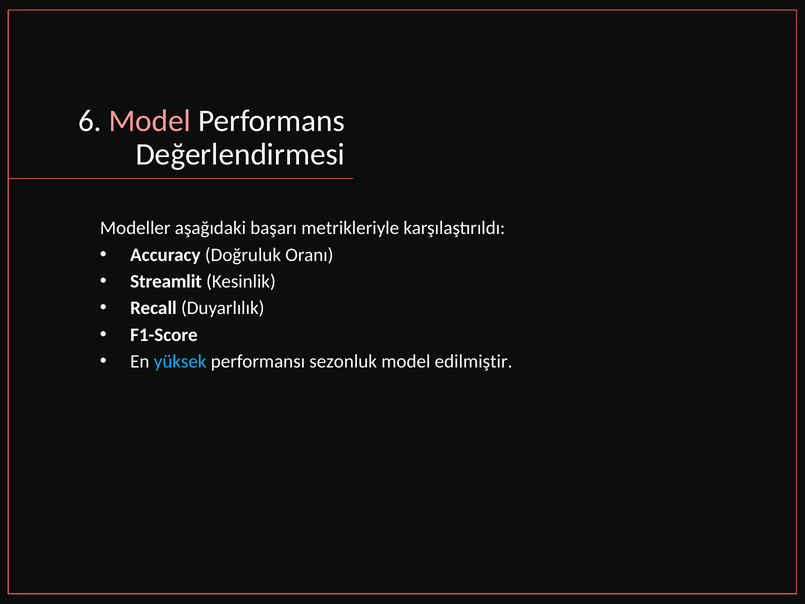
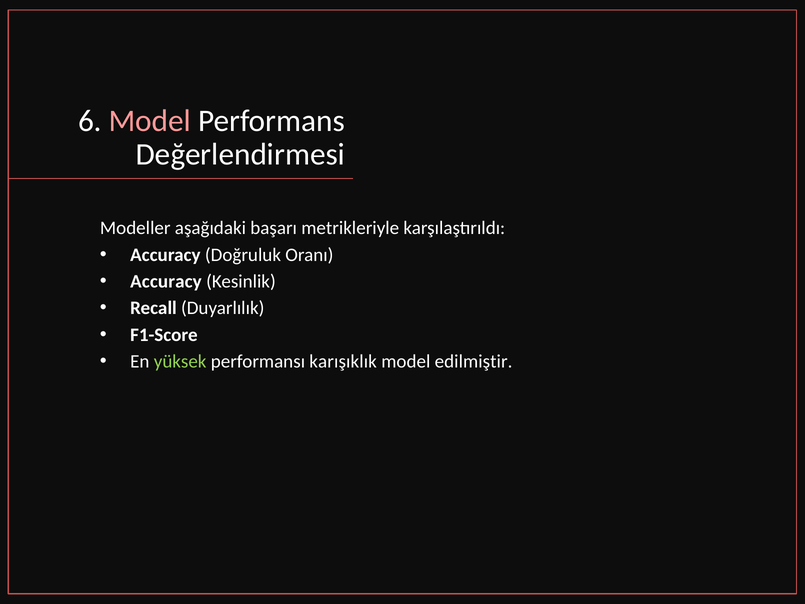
Streamlit: Streamlit -> Accuracy (166, 281)
yüksek colour: light blue -> light green (180, 361)
sezonluk: sezonluk -> karışıklık (343, 361)
